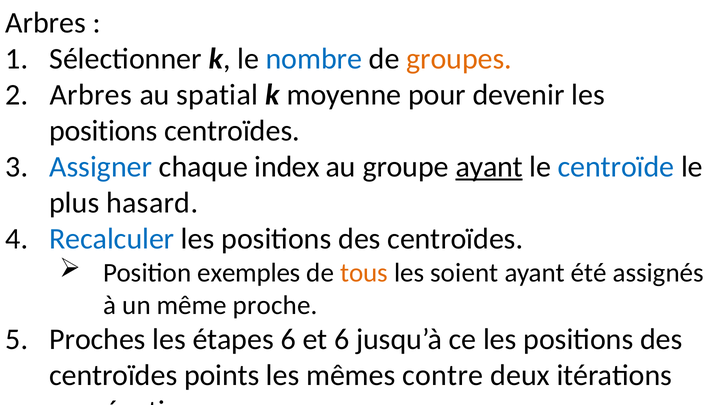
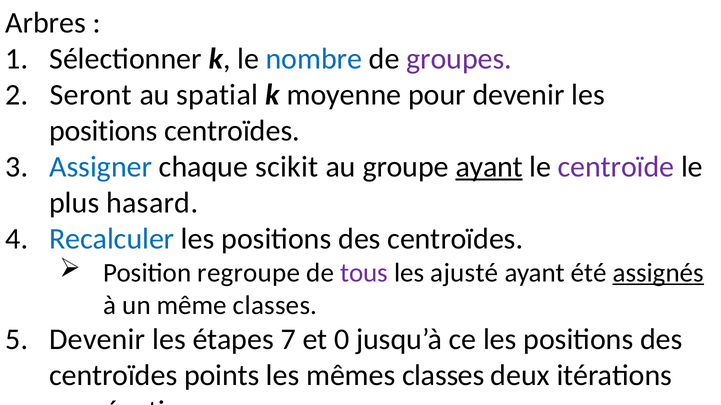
groupes colour: orange -> purple (459, 59)
Arbres: Arbres -> Seront (91, 95)
index: index -> scikit (287, 167)
centroïde colour: blue -> purple (616, 167)
exemples: exemples -> regroupe (249, 273)
tous colour: orange -> purple (364, 273)
soient: soient -> ajusté (464, 273)
assignés underline: none -> present (658, 273)
même proche: proche -> classes (275, 306)
Proches: Proches -> Devenir (97, 340)
étapes 6: 6 -> 7 (288, 340)
et 6: 6 -> 0 (342, 340)
mêmes contre: contre -> classes (443, 376)
